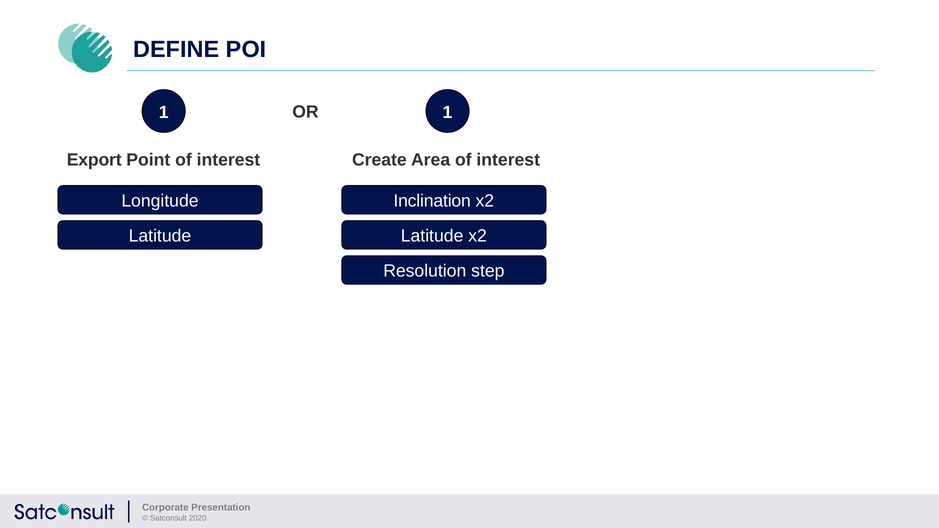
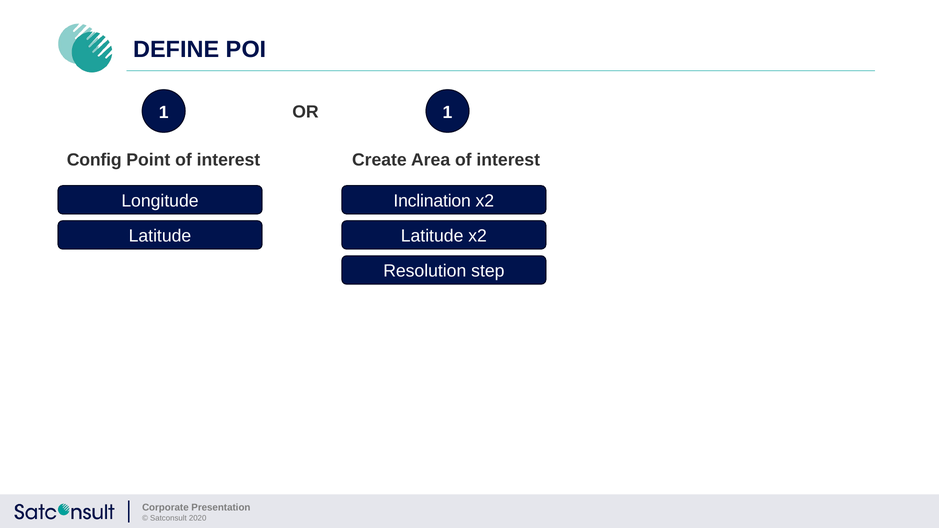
Export: Export -> Config (94, 160)
